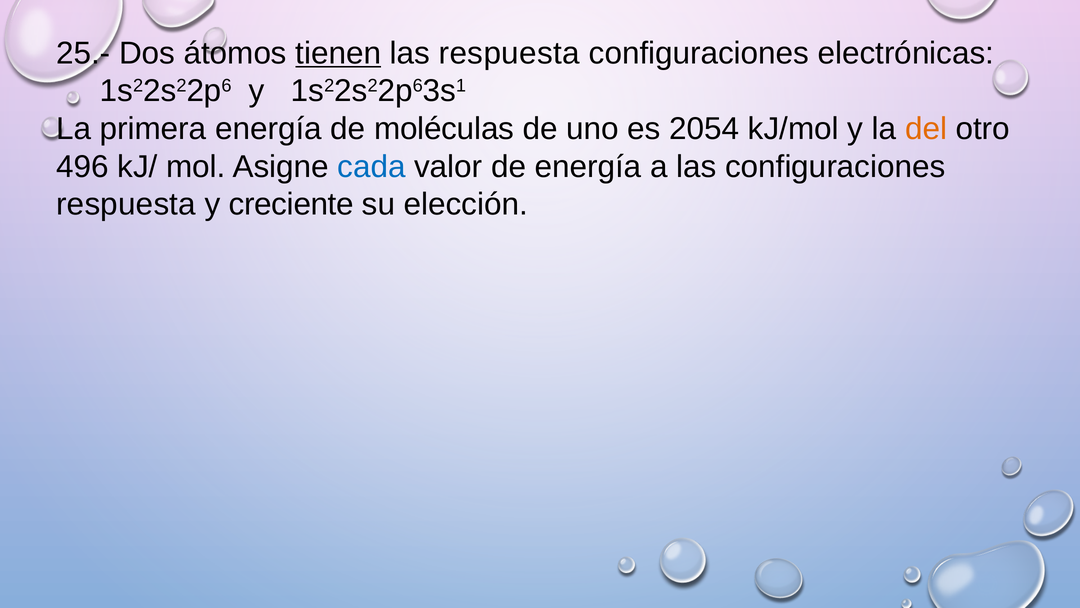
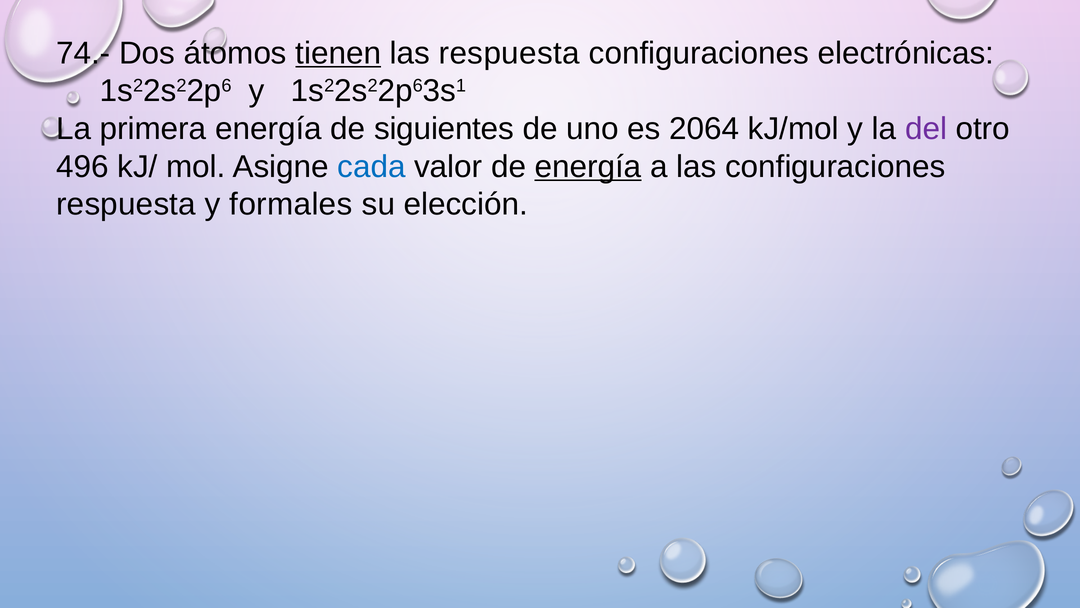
25.-: 25.- -> 74.- (83, 53)
moléculas: moléculas -> siguientes (444, 129)
2054: 2054 -> 2064 (704, 129)
del colour: orange -> purple (926, 129)
energía underline: none -> present (588, 167)
creciente: creciente -> formales (291, 204)
